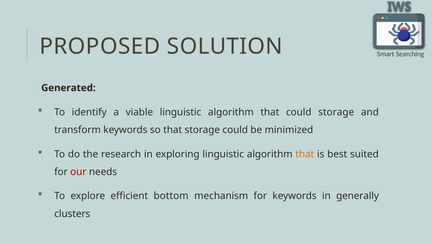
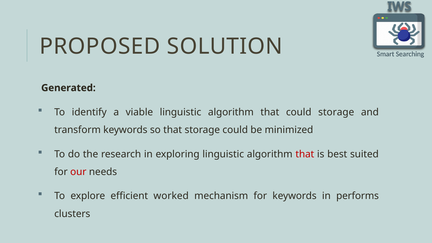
that colour: orange -> red (305, 154)
bottom: bottom -> worked (171, 196)
generally: generally -> performs (358, 196)
